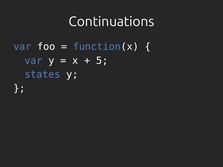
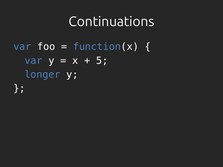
states: states -> longer (42, 75)
